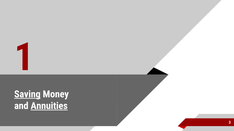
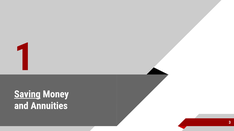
Annuities underline: present -> none (49, 106)
